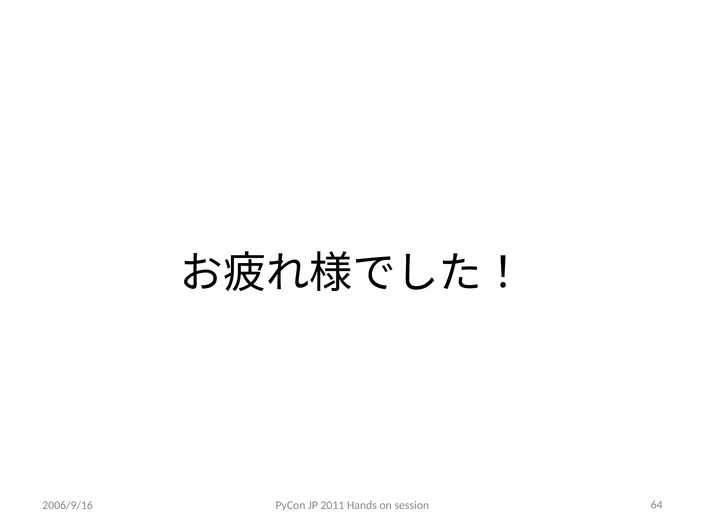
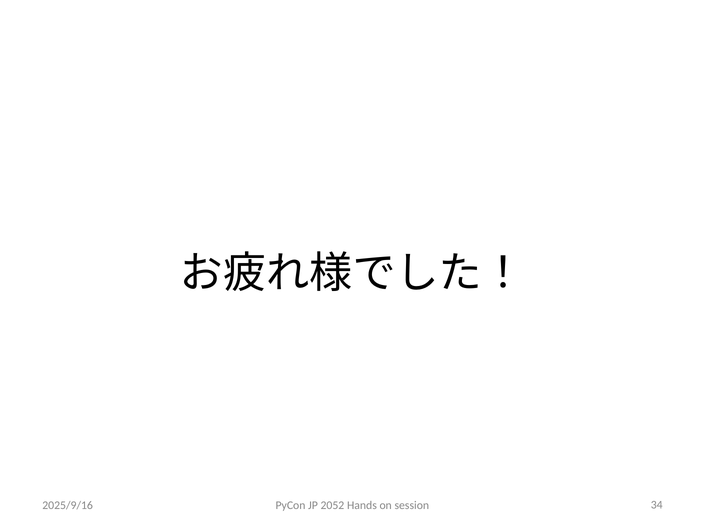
2006/9/16: 2006/9/16 -> 2025/9/16 (68, 505)
2011: 2011 -> 2052 (332, 505)
64: 64 -> 34 (657, 505)
